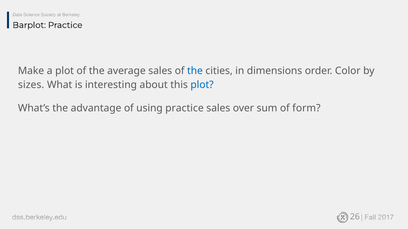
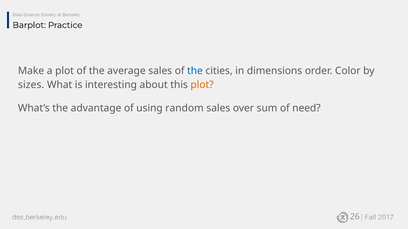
plot colour: blue -> orange (202, 85)
using practice: practice -> random (185, 108)
form: form -> need (306, 108)
